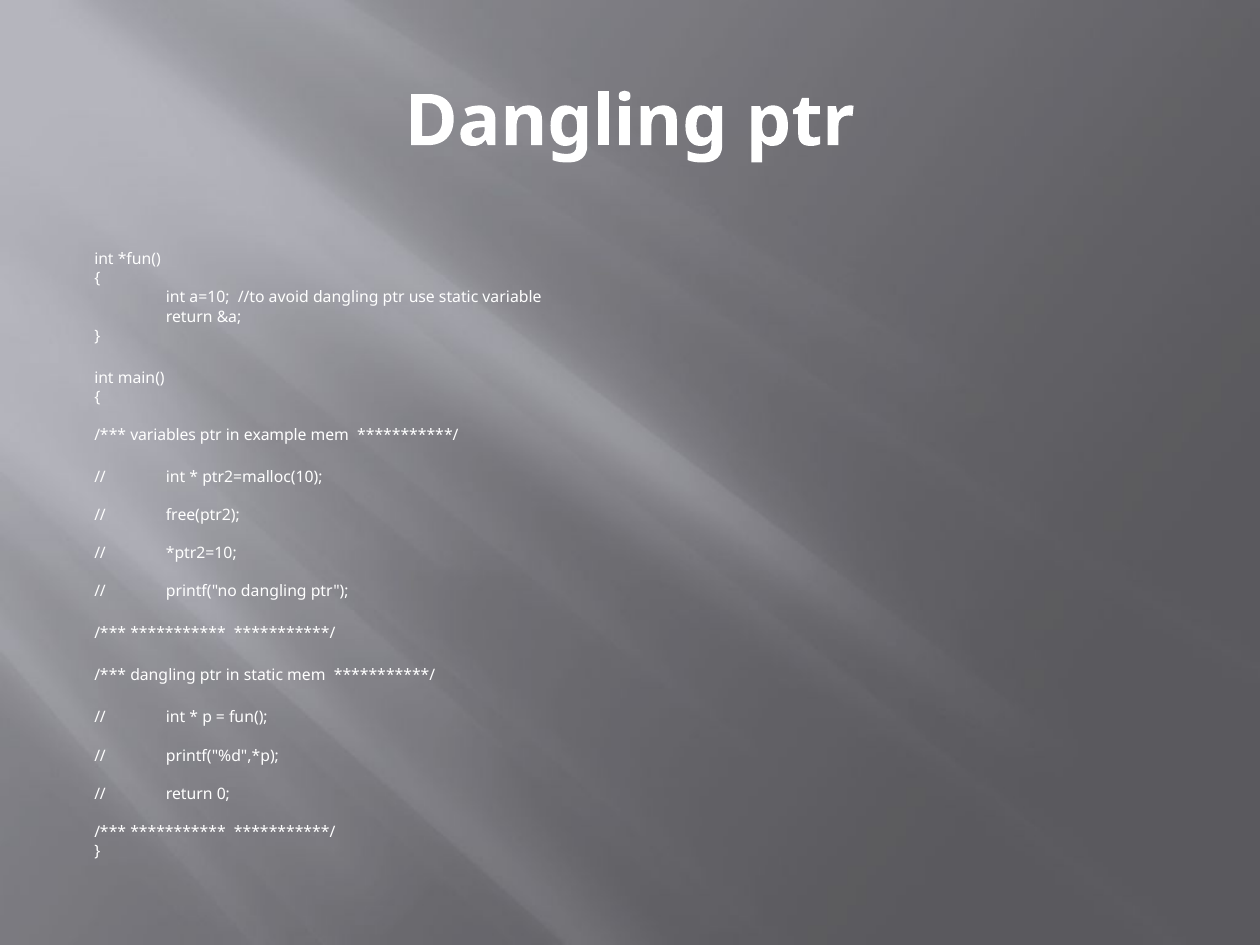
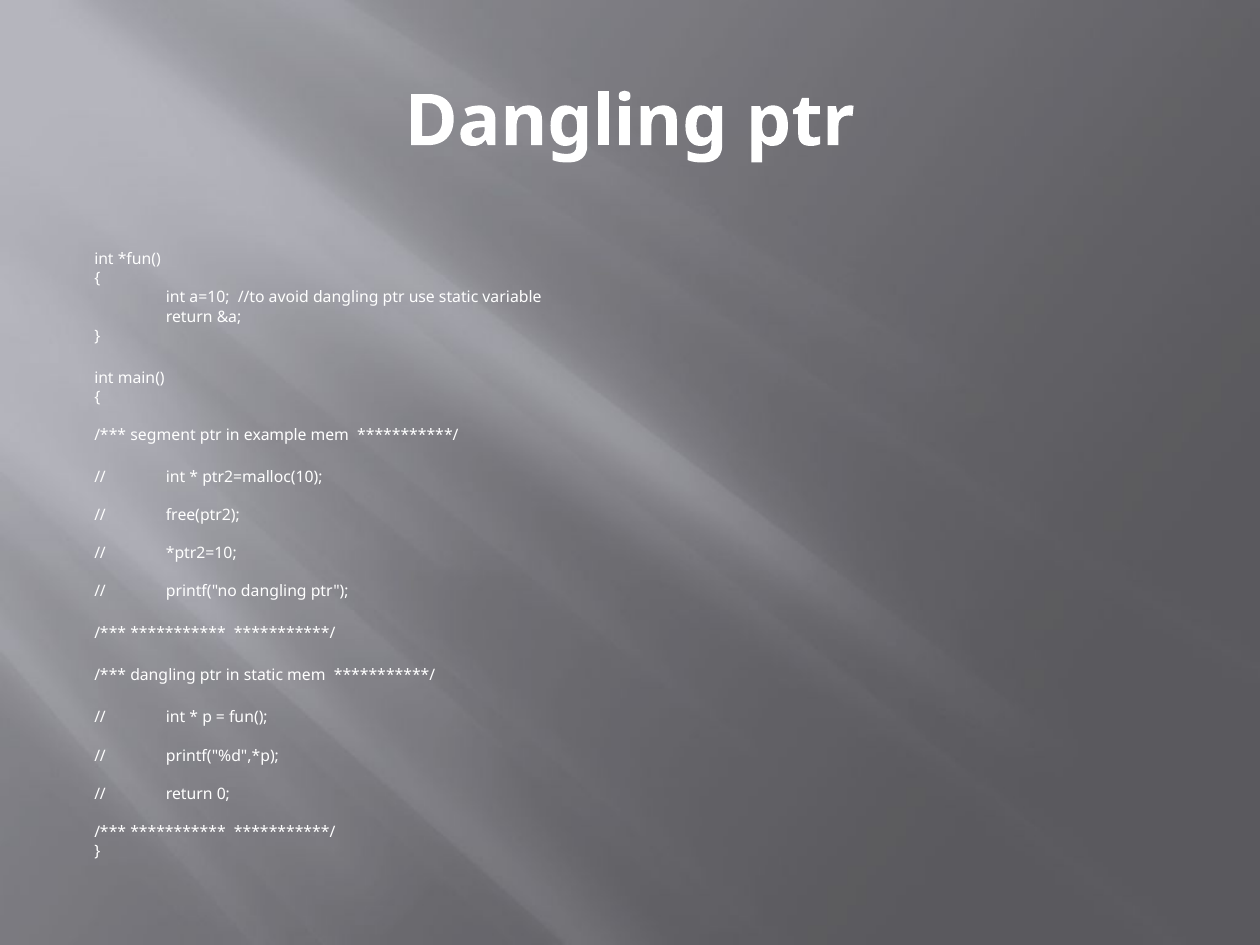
variables: variables -> segment (163, 435)
